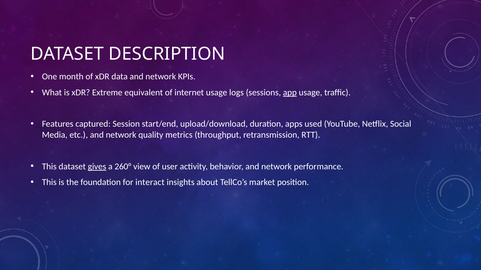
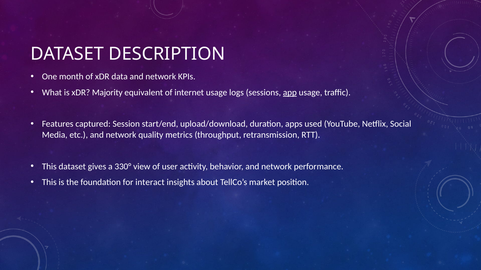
Extreme: Extreme -> Majority (107, 93)
gives underline: present -> none (97, 167)
260°: 260° -> 330° (123, 167)
